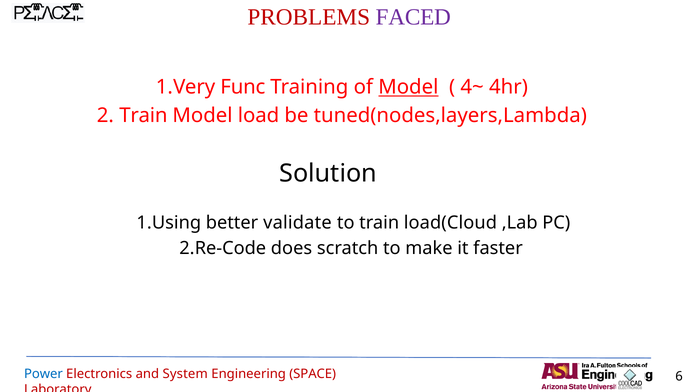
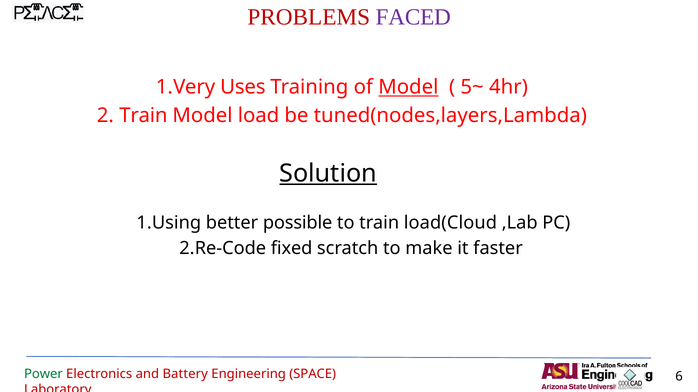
Func: Func -> Uses (243, 87)
4~: 4~ -> 5~ (472, 87)
Solution underline: none -> present (328, 174)
validate: validate -> possible (298, 223)
does: does -> fixed (292, 249)
Power colour: blue -> green (43, 374)
System: System -> Battery (185, 374)
